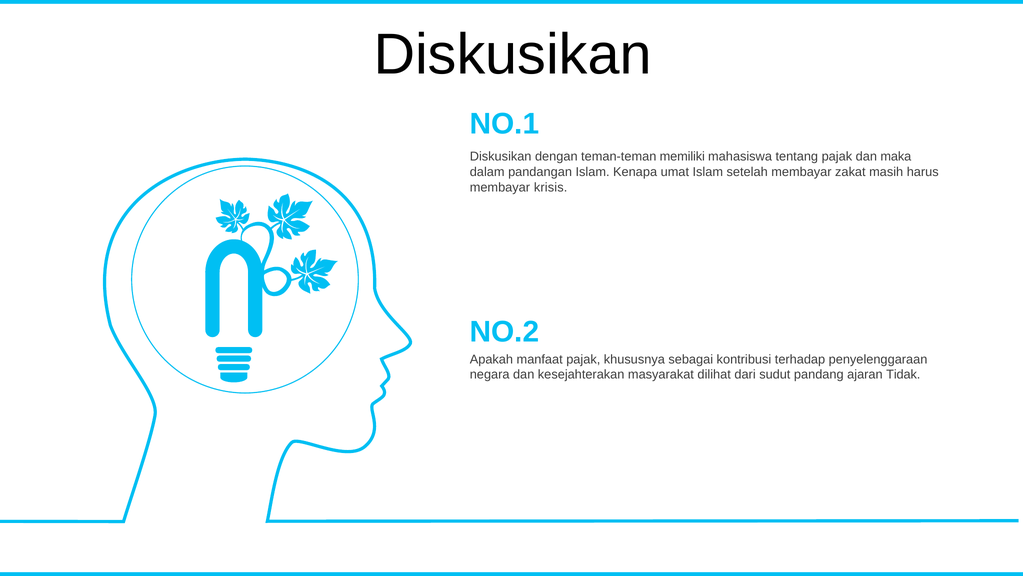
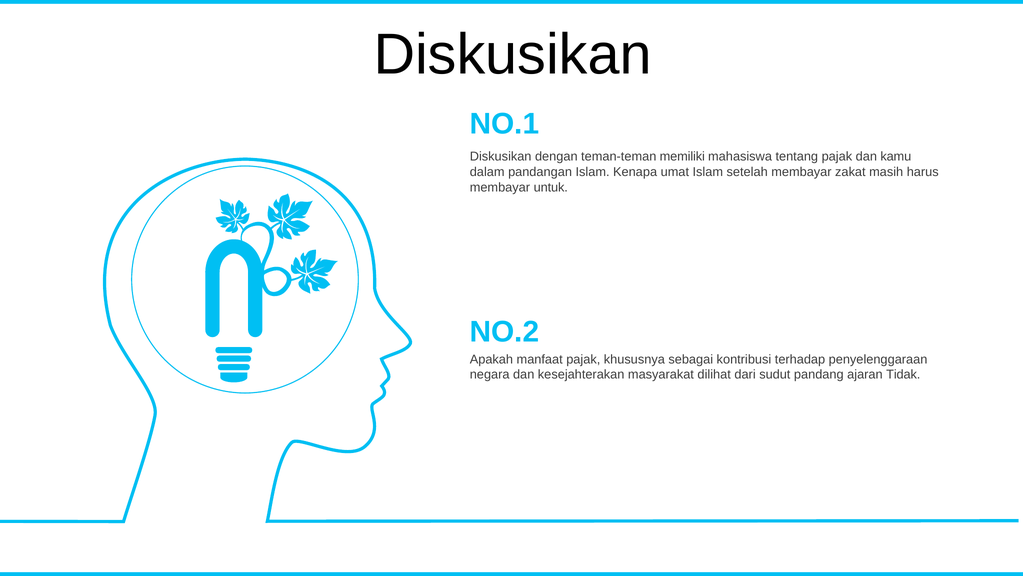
maka: maka -> kamu (896, 156)
krisis: krisis -> untuk (551, 187)
